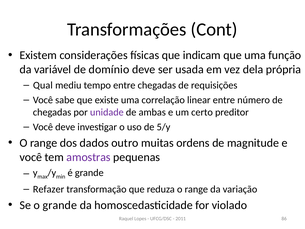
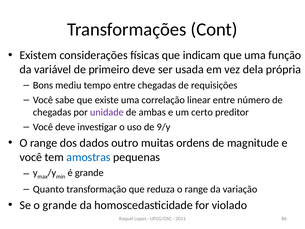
domínio: domínio -> primeiro (109, 69)
Qual: Qual -> Bons (43, 85)
5/y: 5/y -> 9/y (163, 127)
amostras colour: purple -> blue (88, 157)
Refazer: Refazer -> Quanto (49, 189)
